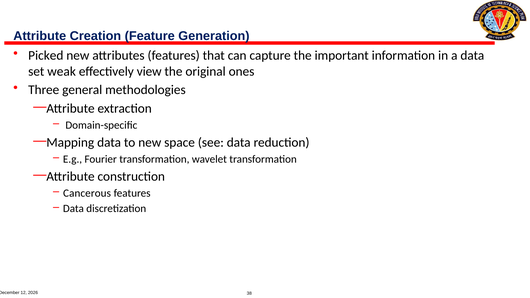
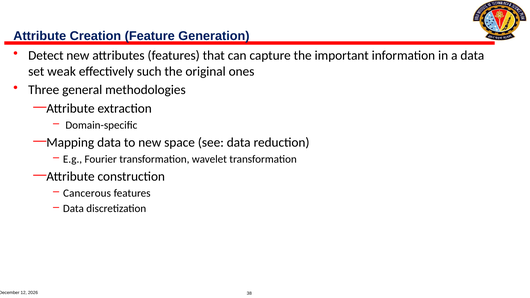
Picked: Picked -> Detect (46, 56)
view: view -> such (149, 71)
